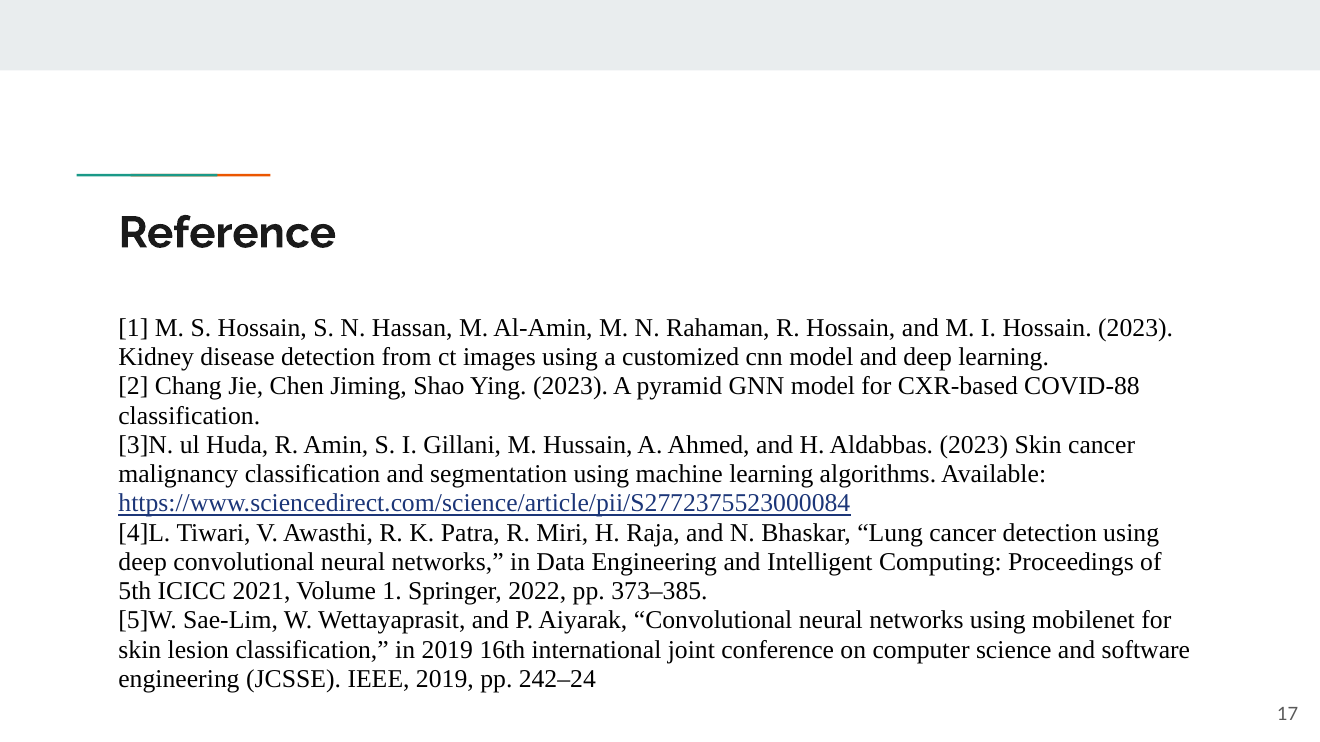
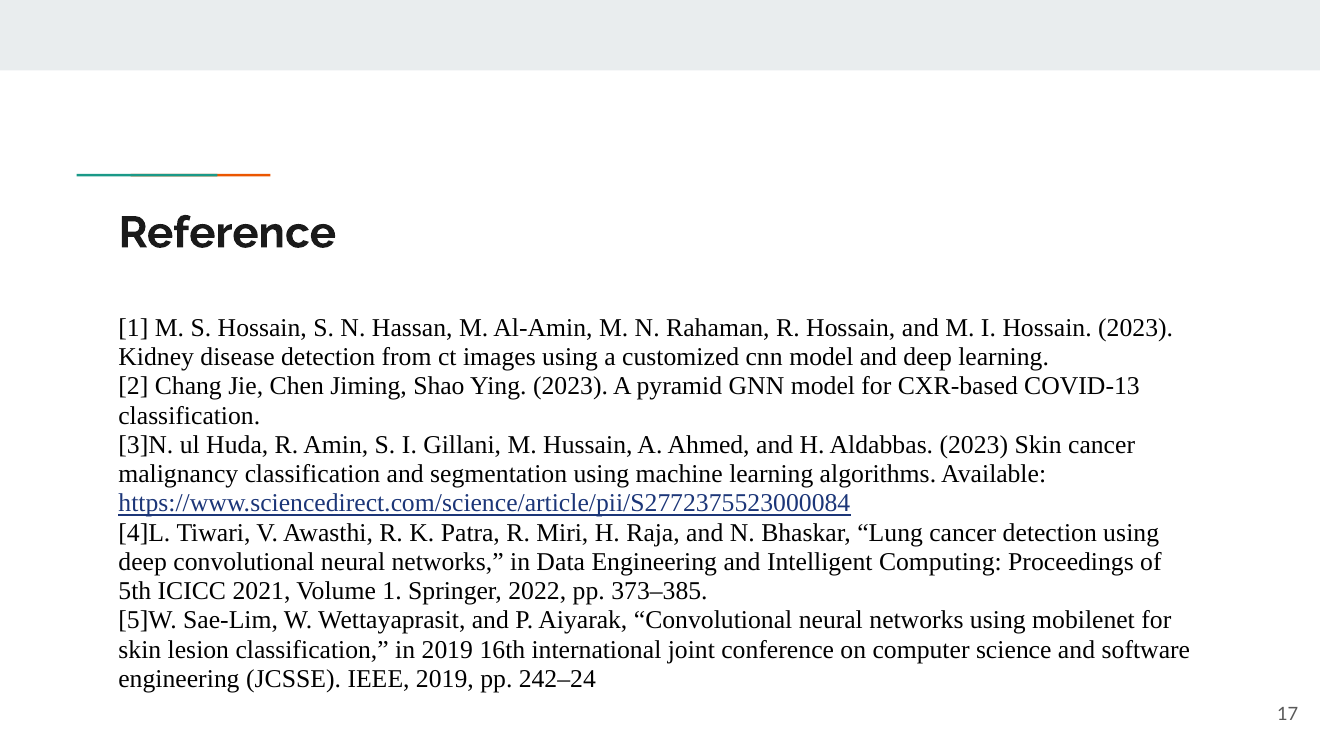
COVID-88: COVID-88 -> COVID-13 (1082, 387)
